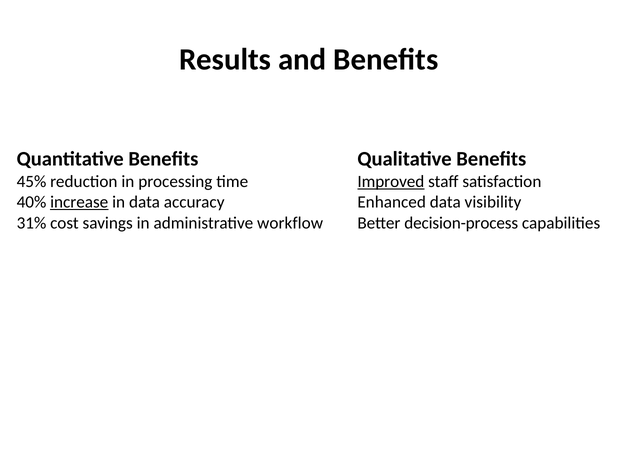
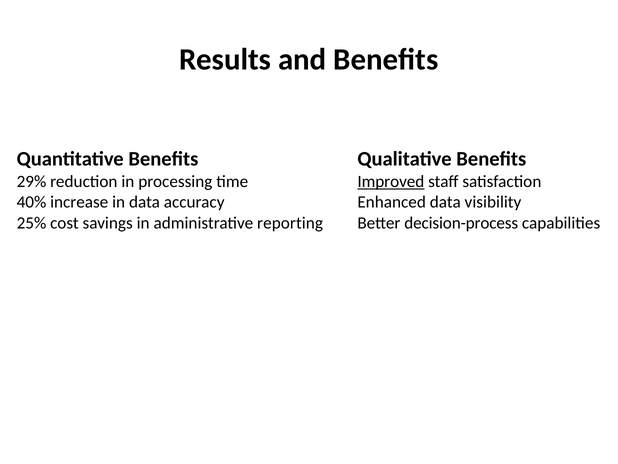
45%: 45% -> 29% (31, 181)
increase underline: present -> none (79, 202)
31%: 31% -> 25% (31, 223)
workflow: workflow -> reporting (290, 223)
